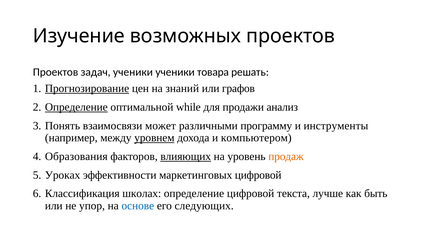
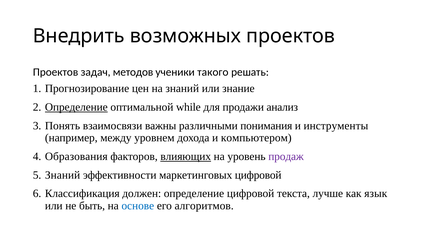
Изучение: Изучение -> Внедрить (79, 36)
задач ученики: ученики -> методов (133, 72)
товара: товара -> такого (213, 72)
Прогнозирование underline: present -> none (87, 89)
графов: графов -> знание (238, 89)
может: может -> важны (161, 126)
программу: программу -> понимания (266, 126)
уровнем underline: present -> none (154, 138)
продаж colour: orange -> purple (286, 157)
Уроках: Уроках -> Знаний (63, 175)
школах: школах -> должен (142, 194)
быть: быть -> язык (376, 194)
упор: упор -> быть (92, 206)
следующих: следующих -> алгоритмов (204, 206)
